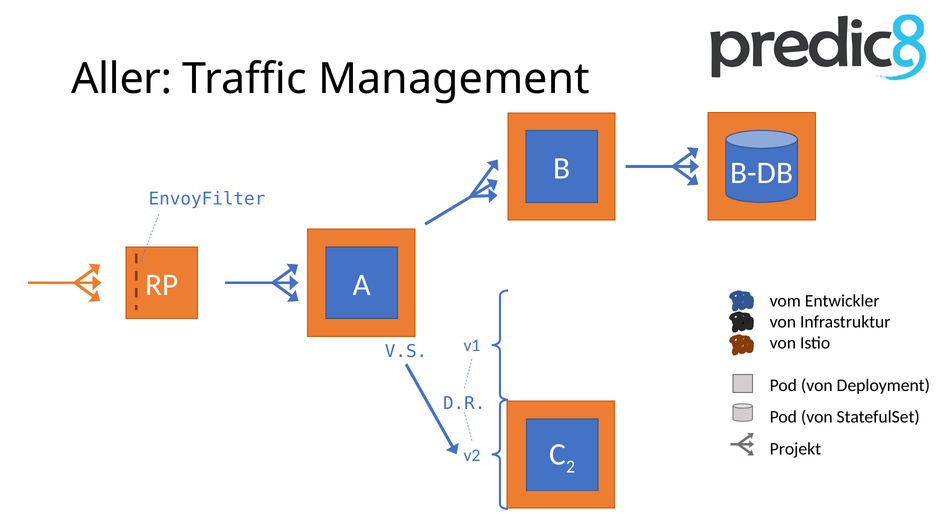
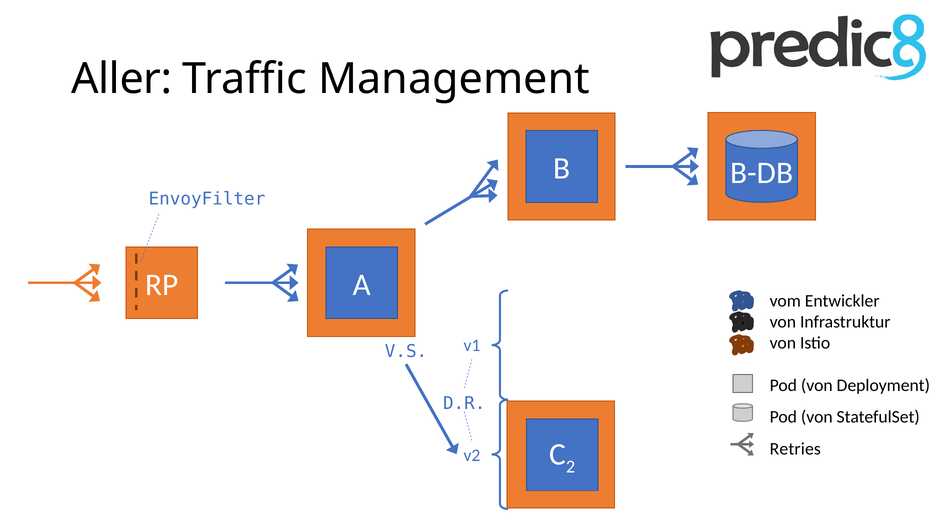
Projekt: Projekt -> Retries (795, 449)
